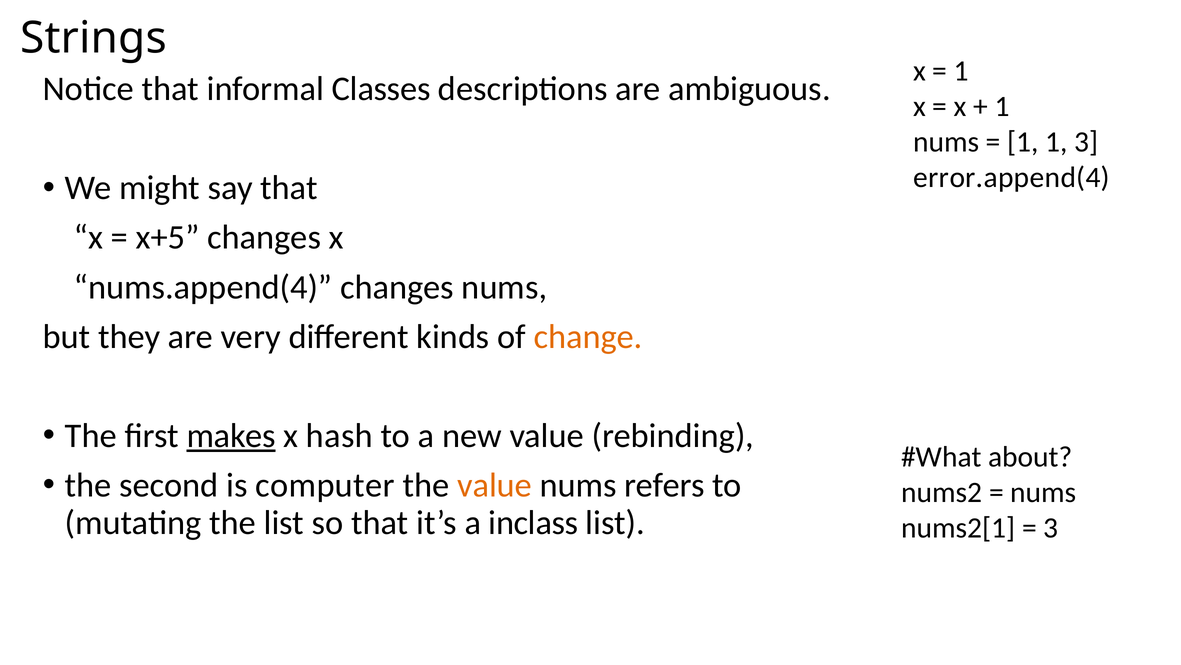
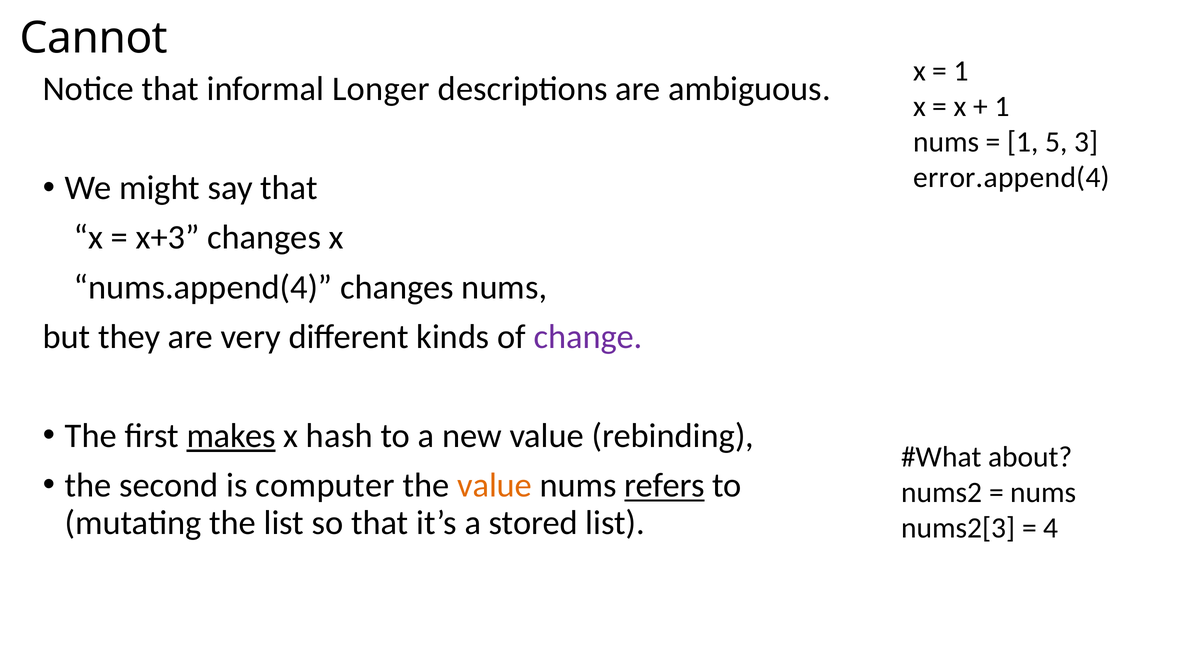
Strings: Strings -> Cannot (94, 38)
Classes: Classes -> Longer (381, 89)
1 1: 1 -> 5 (1056, 142)
x+5: x+5 -> x+3 (168, 237)
change colour: orange -> purple (588, 336)
refers underline: none -> present (665, 485)
inclass: inclass -> stored (533, 522)
nums2[1: nums2[1 -> nums2[3 (958, 528)
3: 3 -> 4 (1051, 528)
